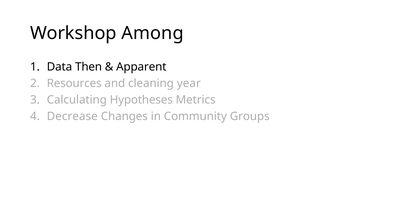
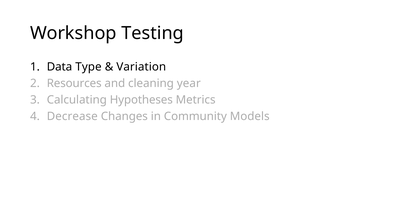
Among: Among -> Testing (153, 33)
Then: Then -> Type (88, 67)
Apparent: Apparent -> Variation (141, 67)
Groups: Groups -> Models (250, 116)
